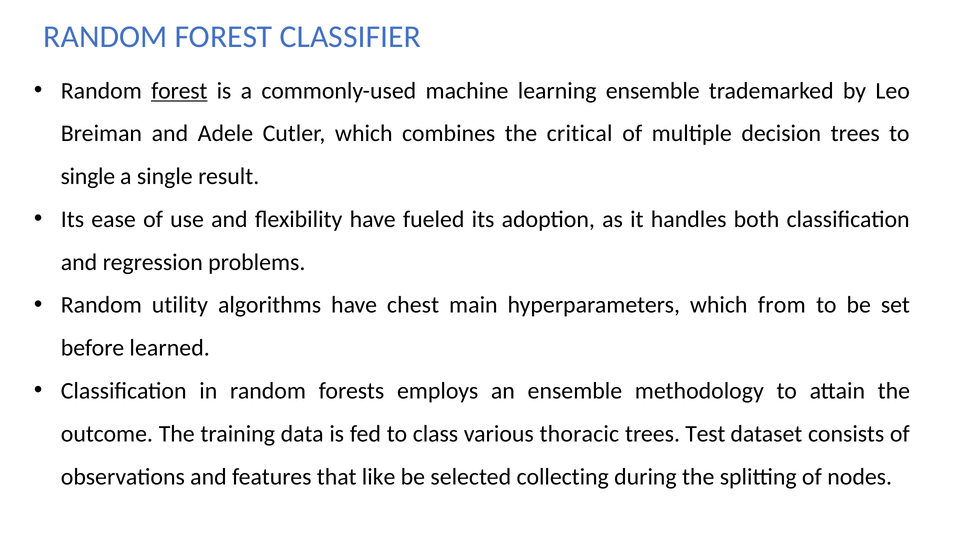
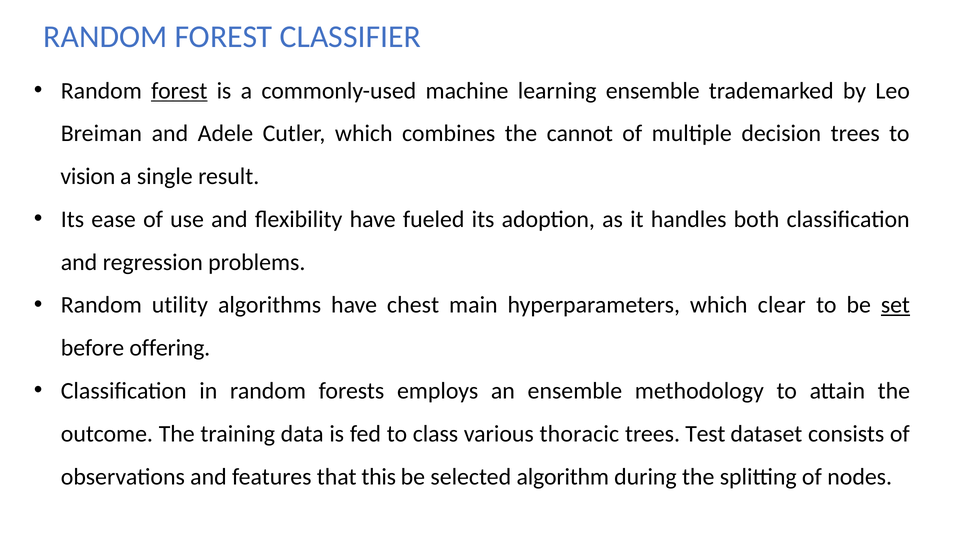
critical: critical -> cannot (580, 134)
single: single -> vision (88, 177)
from: from -> clear (782, 305)
set underline: none -> present (895, 305)
learned: learned -> offering (170, 348)
like: like -> this (379, 477)
collecting: collecting -> algorithm (563, 477)
